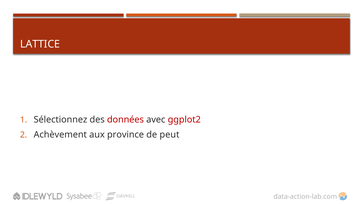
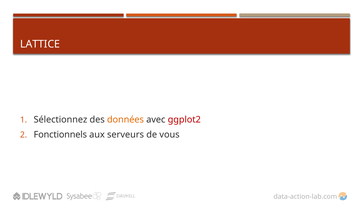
données colour: red -> orange (125, 120)
Achèvement: Achèvement -> Fonctionnels (60, 135)
province: province -> serveurs (126, 135)
peut: peut -> vous (170, 135)
